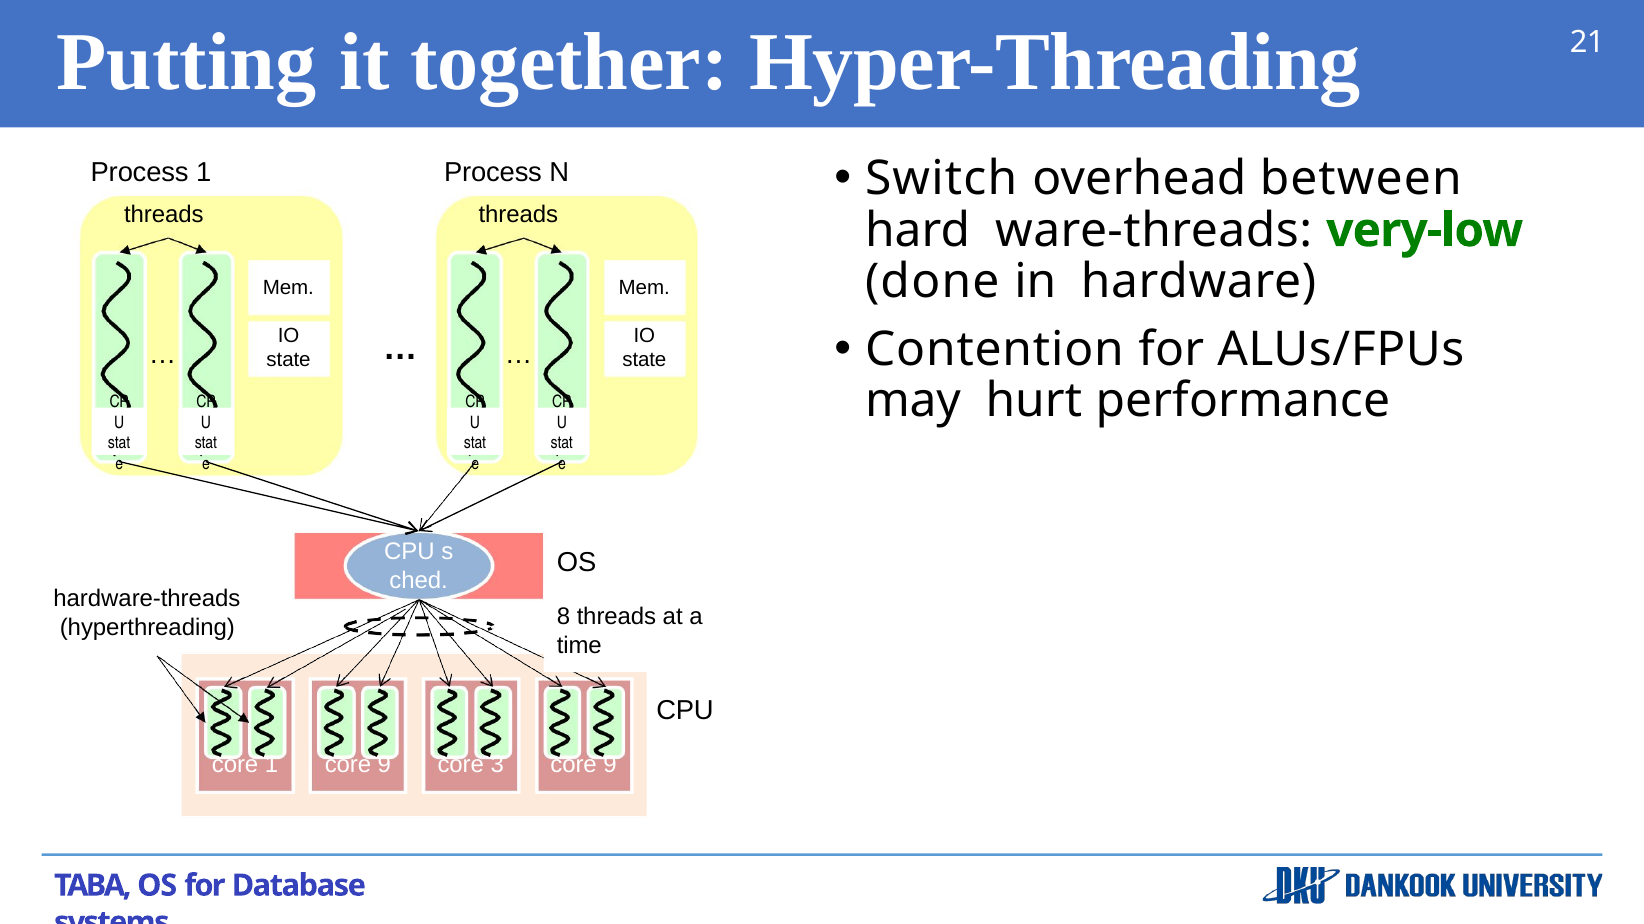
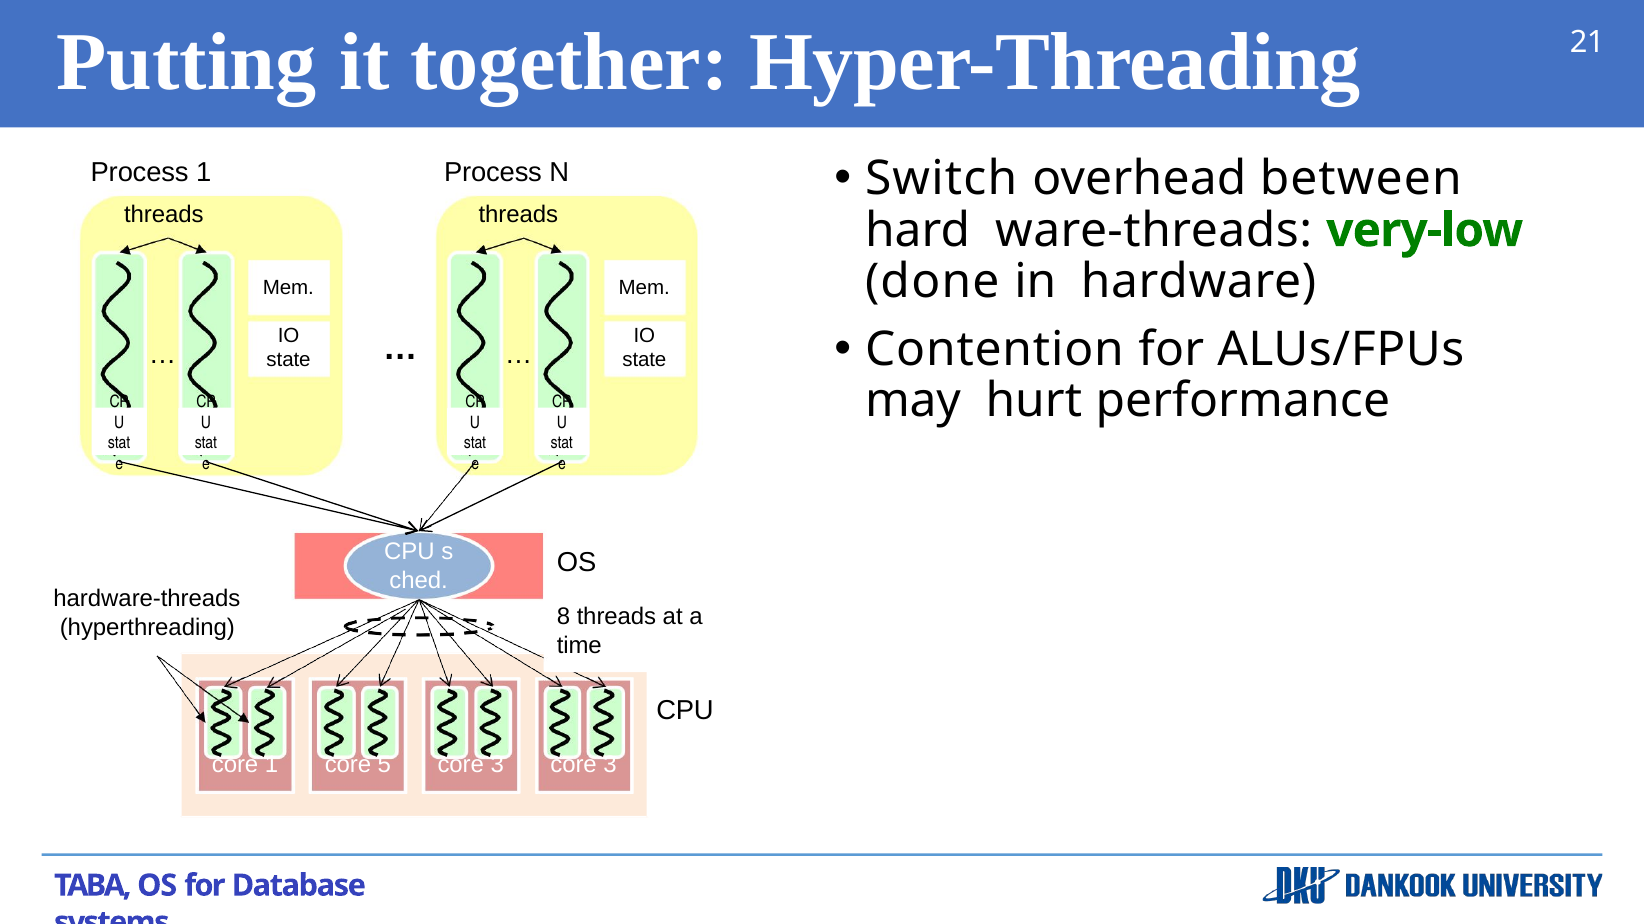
9: 9 -> 5 (384, 765)
3 core 9: 9 -> 3 (610, 765)
